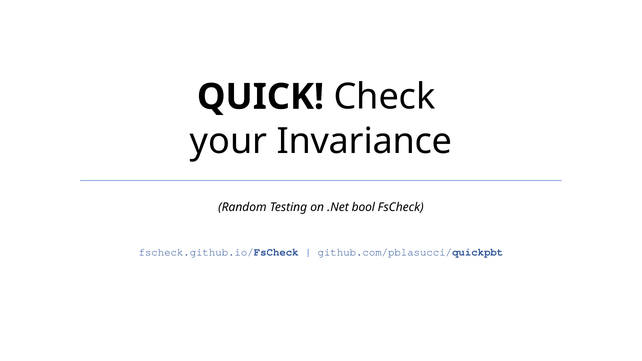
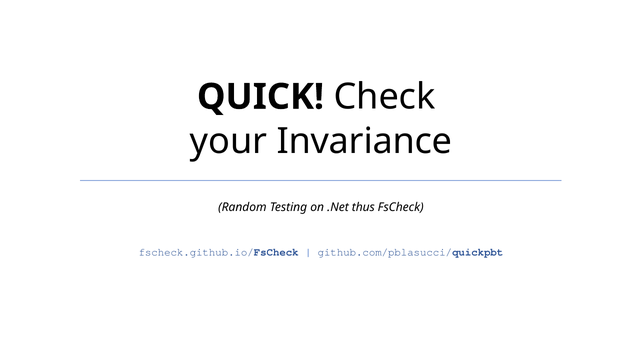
bool: bool -> thus (363, 207)
